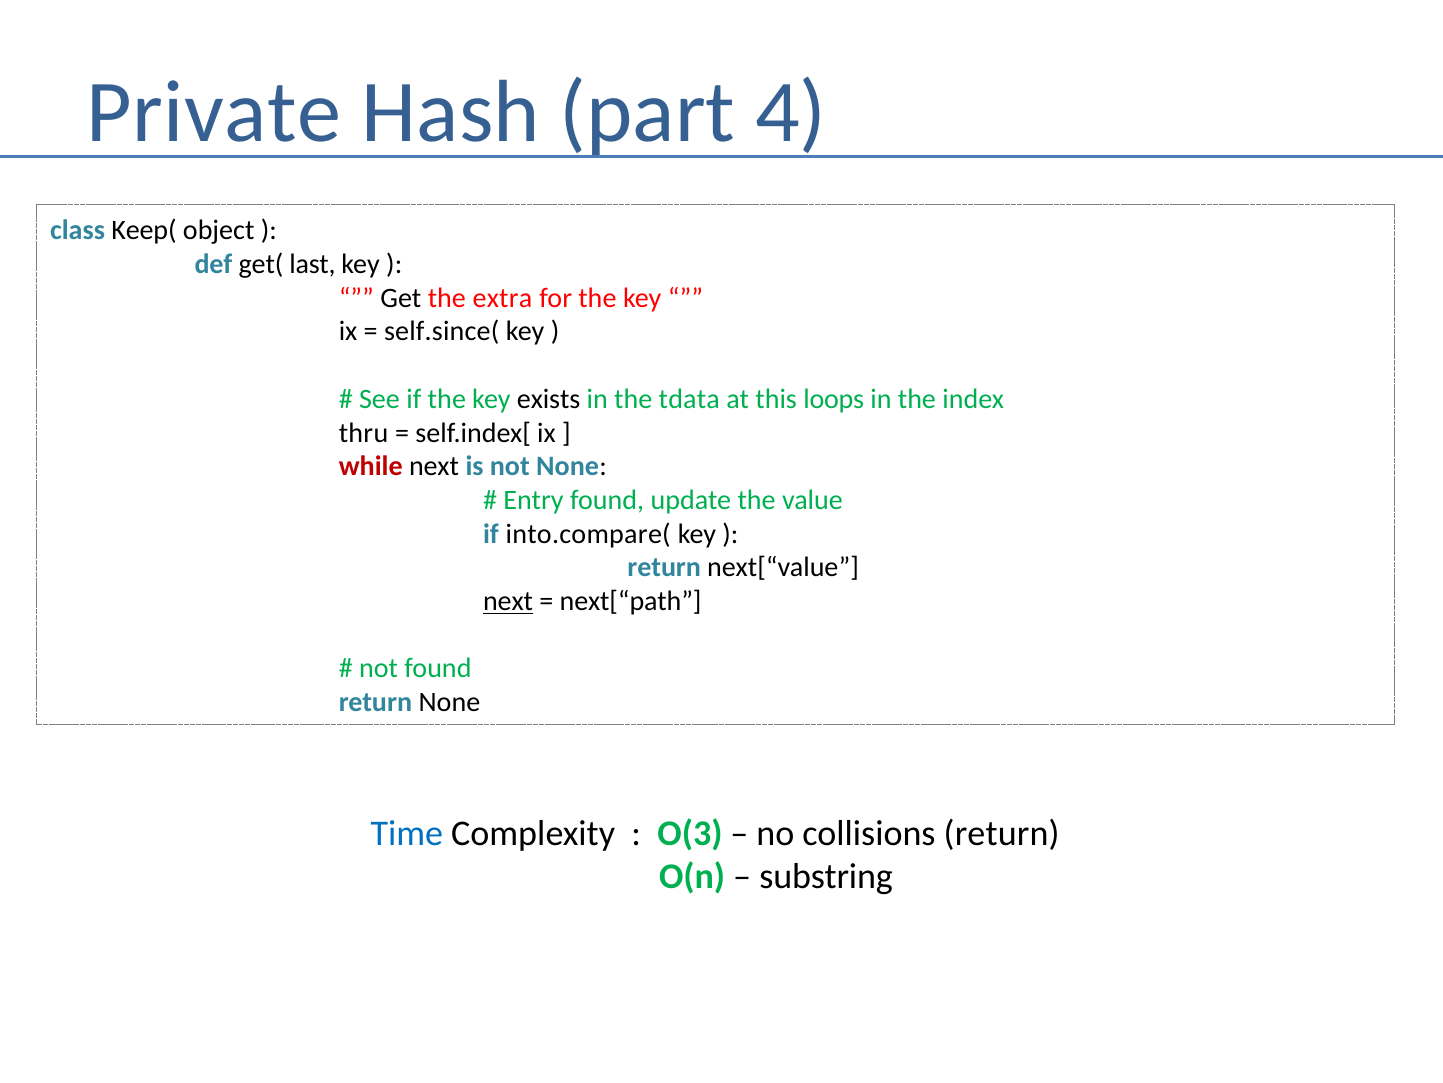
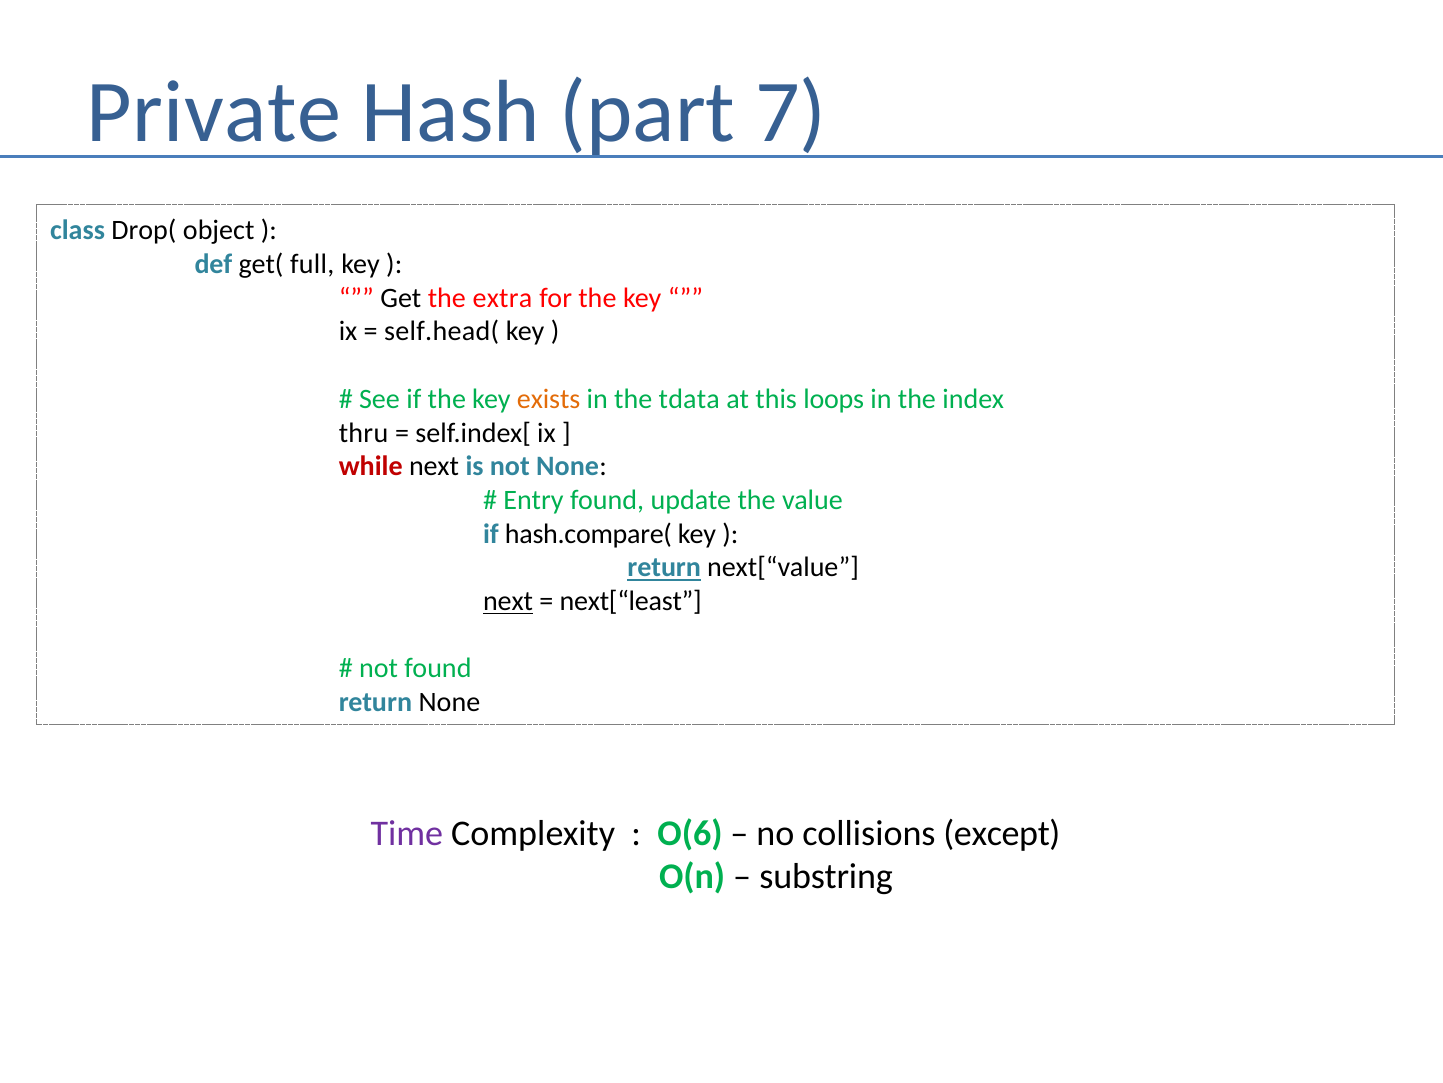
4: 4 -> 7 (791, 112)
Keep(: Keep( -> Drop( (144, 230)
last: last -> full (312, 264)
self.since(: self.since( -> self.head( (442, 331)
exists colour: black -> orange (549, 399)
into.compare(: into.compare( -> hash.compare( (588, 534)
return underline: none -> present (664, 567)
next[“path: next[“path -> next[“least (631, 601)
Time colour: blue -> purple (407, 833)
O(3: O(3 -> O(6 (690, 833)
collisions return: return -> except (1002, 833)
